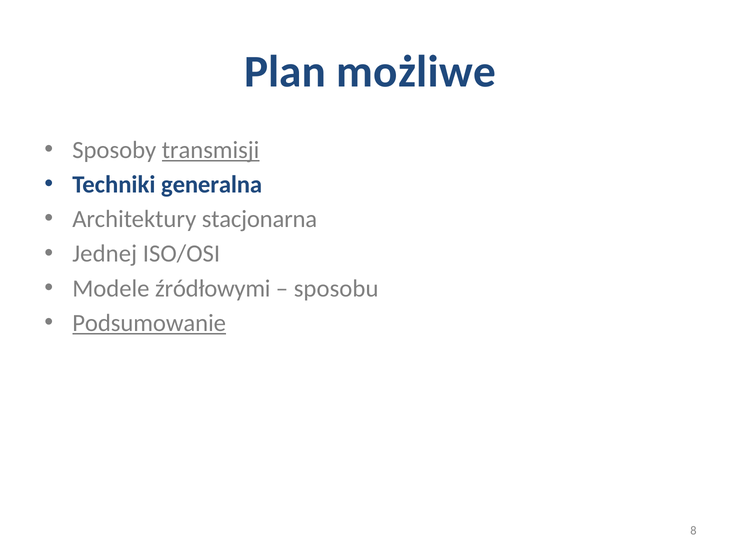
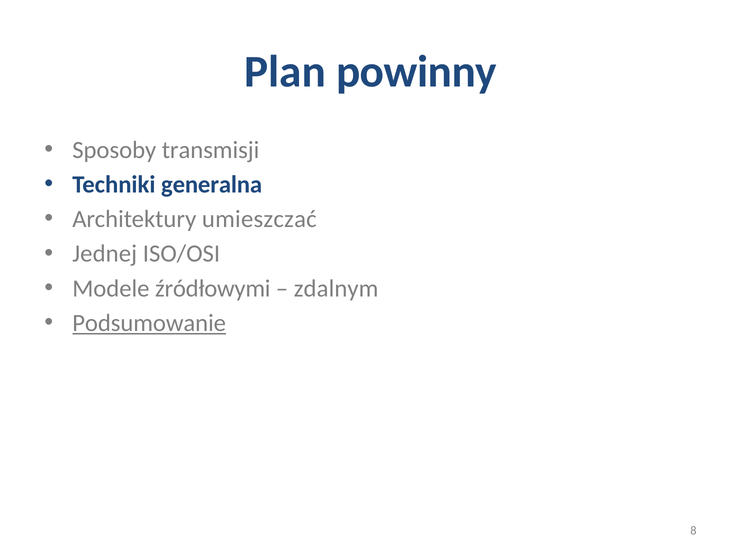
możliwe: możliwe -> powinny (416, 72)
transmisji underline: present -> none (211, 150)
stacjonarna: stacjonarna -> umieszczać (259, 219)
sposobu: sposobu -> zdalnym (336, 288)
